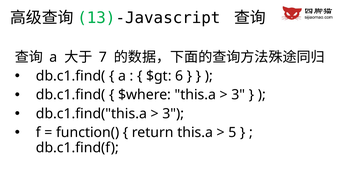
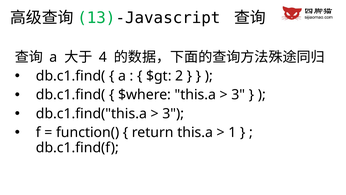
7: 7 -> 4 (103, 57)
6: 6 -> 2 (179, 76)
5: 5 -> 1 (232, 132)
